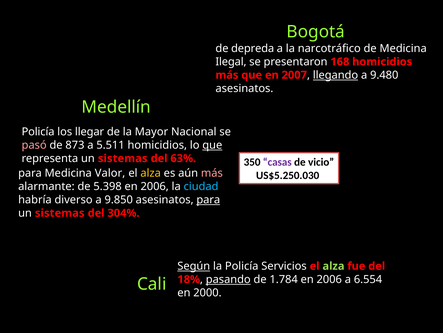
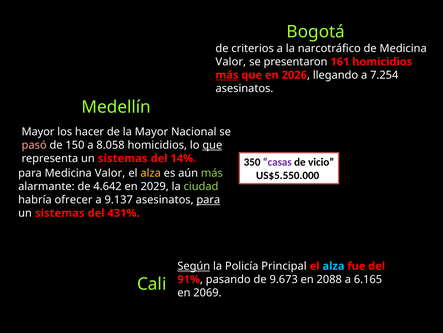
depreda: depreda -> criterios (253, 48)
Ilegal: Ilegal -> Valor (231, 62)
168: 168 -> 161 (340, 62)
más underline: none -> present (227, 75)
2007: 2007 -> 2026 (294, 75)
llegando underline: present -> none (335, 75)
9.480: 9.480 -> 7.254 (384, 75)
Policía: Policía -> Mayor (38, 132)
llegar: llegar -> hacer (90, 132)
873: 873 -> 150 (75, 145)
5.511: 5.511 -> 8.058 (111, 145)
63%: 63% -> 14% (183, 158)
más colour: pink -> light green (212, 173)
US$5.250.030: US$5.250.030 -> US$5.550.000 (288, 175)
5.398: 5.398 -> 4.642 (108, 186)
2006: 2006 -> 2029 (155, 186)
ciudad colour: light blue -> light green (201, 186)
diverso: diverso -> ofrecer (74, 199)
9.850: 9.850 -> 9.137 (119, 199)
304%: 304% -> 431% (124, 213)
Servicios: Servicios -> Principal (284, 266)
alza colour: light green -> light blue (333, 266)
18%: 18% -> 91% (189, 279)
pasando underline: present -> none (228, 279)
1.784: 1.784 -> 9.673 (284, 279)
2006: 2006 -> 2088 (329, 279)
6.554: 6.554 -> 6.165 (368, 279)
2000: 2000 -> 2069 (207, 292)
